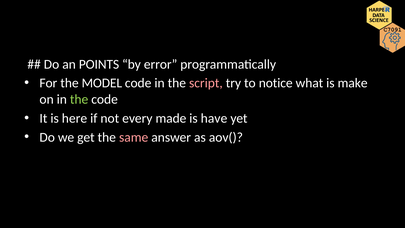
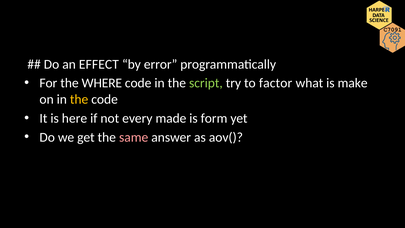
POINTS: POINTS -> EFFECT (99, 64)
MODEL: MODEL -> WHERE (102, 83)
script colour: pink -> light green (206, 83)
notice: notice -> factor (276, 83)
the colour: light green -> yellow (79, 99)
have: have -> form (214, 118)
